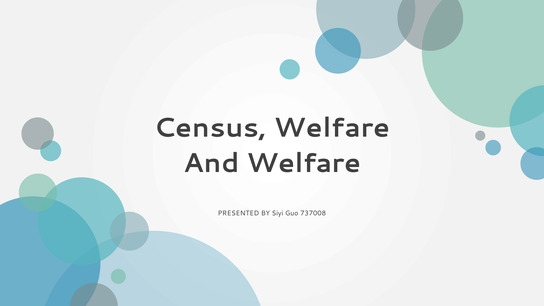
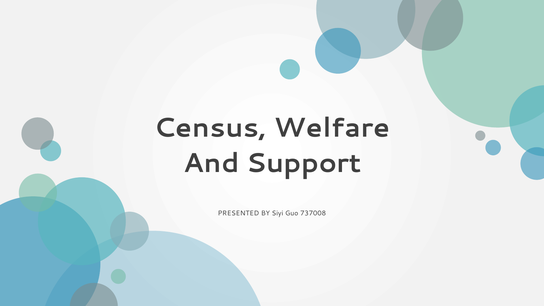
And Welfare: Welfare -> Support (304, 163)
